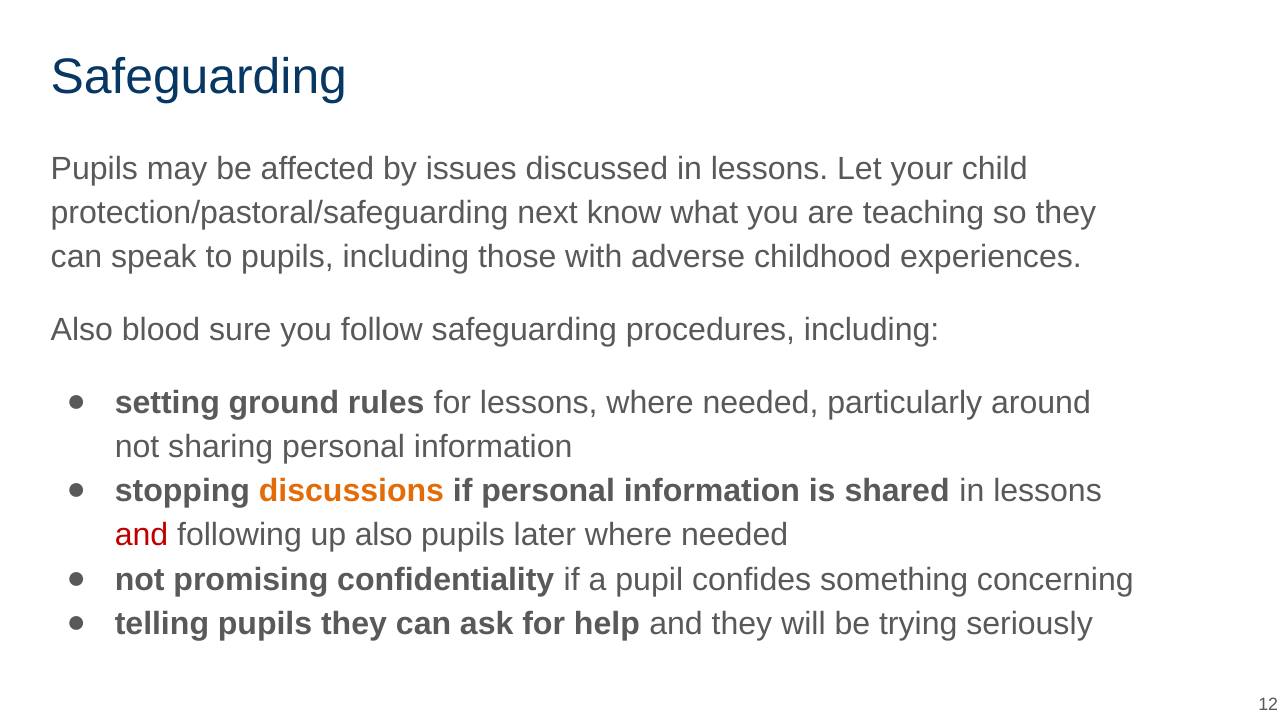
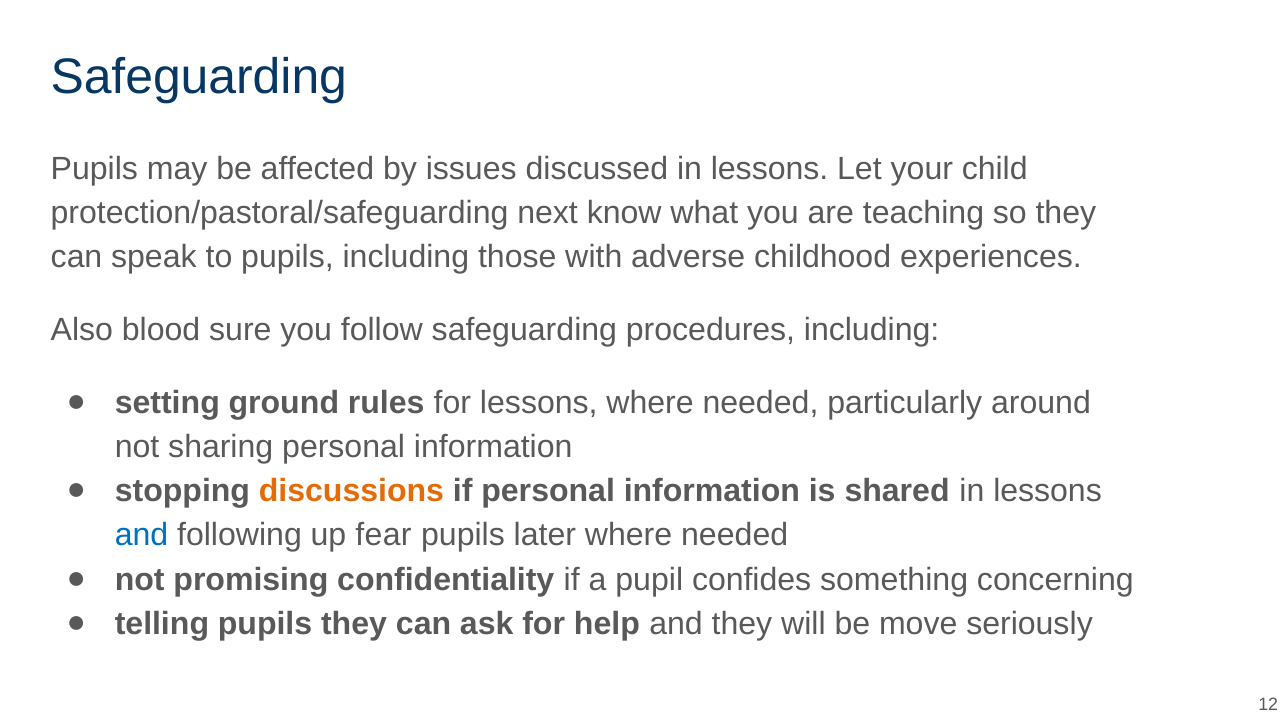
and colour: red -> blue (142, 535)
up also: also -> fear (384, 535)
trying: trying -> move (918, 624)
